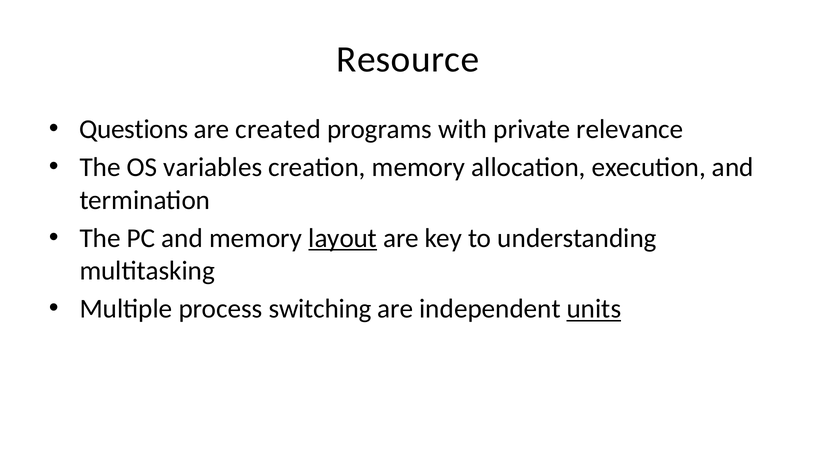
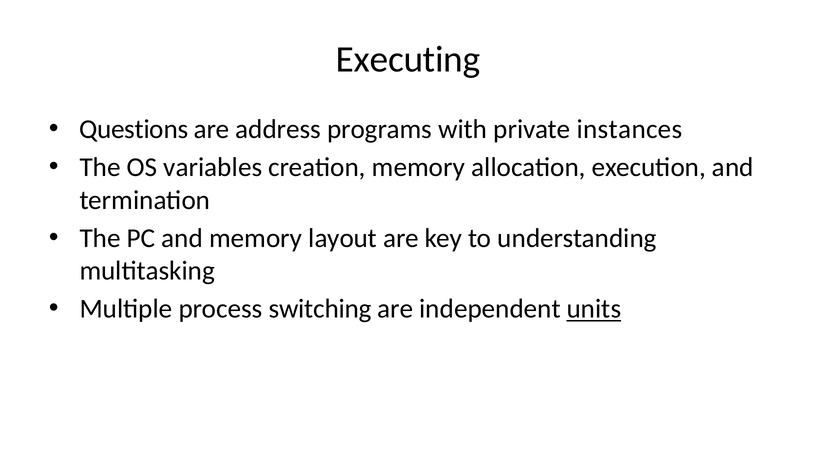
Resource: Resource -> Executing (408, 59)
created: created -> address (278, 129)
relevance: relevance -> instances (630, 129)
layout underline: present -> none (343, 238)
